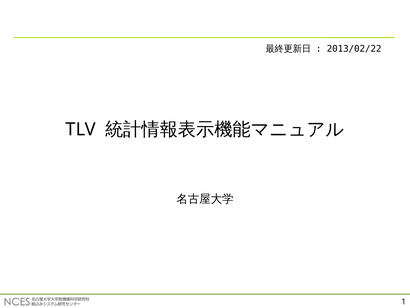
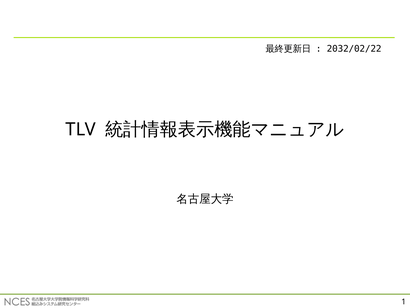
2013/02/22: 2013/02/22 -> 2032/02/22 (354, 49)
